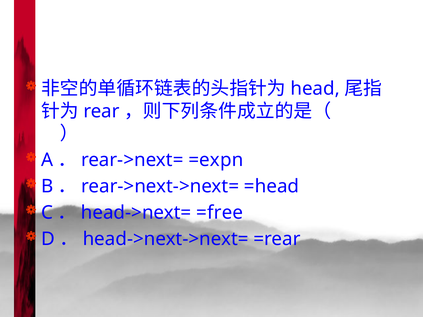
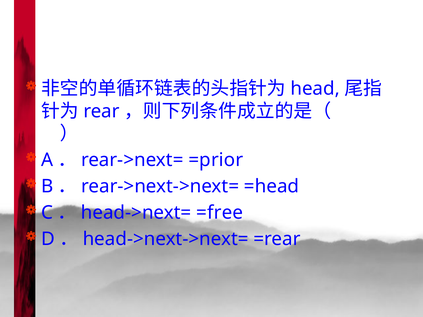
=expn: =expn -> =prior (216, 160)
